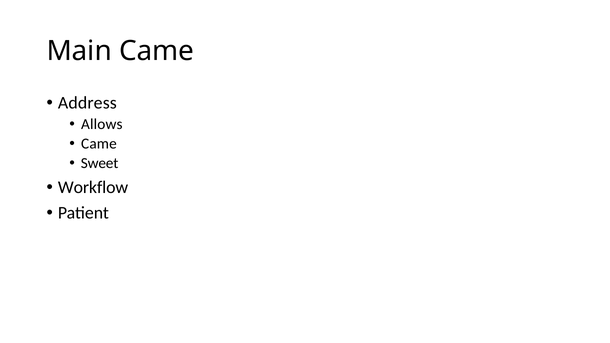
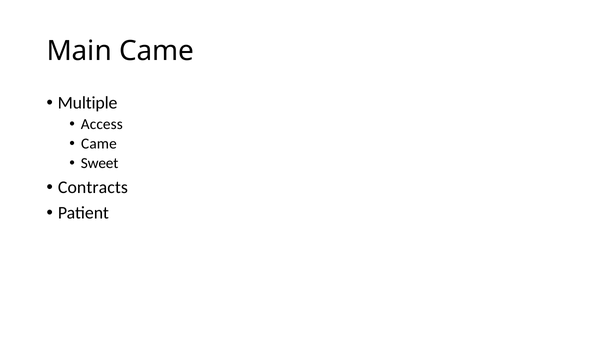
Address: Address -> Multiple (88, 103)
Allows: Allows -> Access (102, 124)
Workflow: Workflow -> Contracts (93, 188)
